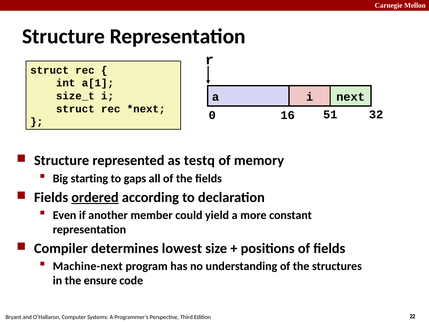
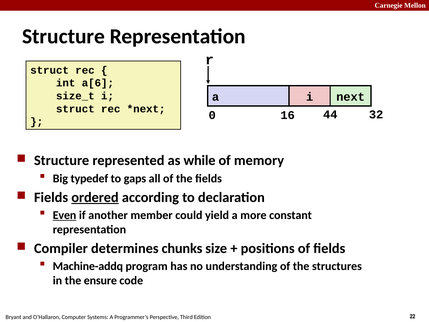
a[1: a[1 -> a[6 (98, 83)
51: 51 -> 44 (330, 114)
testq: testq -> while (200, 160)
starting: starting -> typedef (89, 178)
Even underline: none -> present (65, 215)
lowest: lowest -> chunks (182, 248)
Machine-next: Machine-next -> Machine-addq (88, 266)
